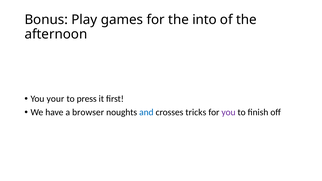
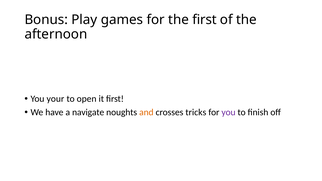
the into: into -> first (204, 20)
press: press -> open (87, 99)
browser: browser -> navigate (88, 112)
and colour: blue -> orange (146, 112)
